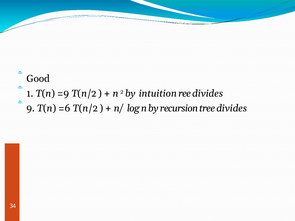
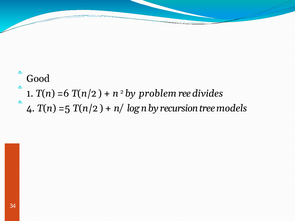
9: 9 -> 6 (66, 93)
intuition: intuition -> problem (158, 93)
9: 9 -> 4 (31, 108)
6: 6 -> 5 (67, 108)
tree divides: divides -> models (232, 108)
